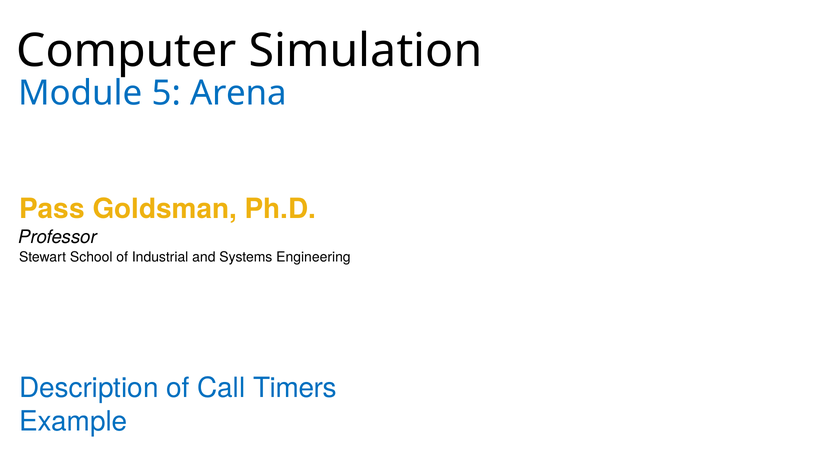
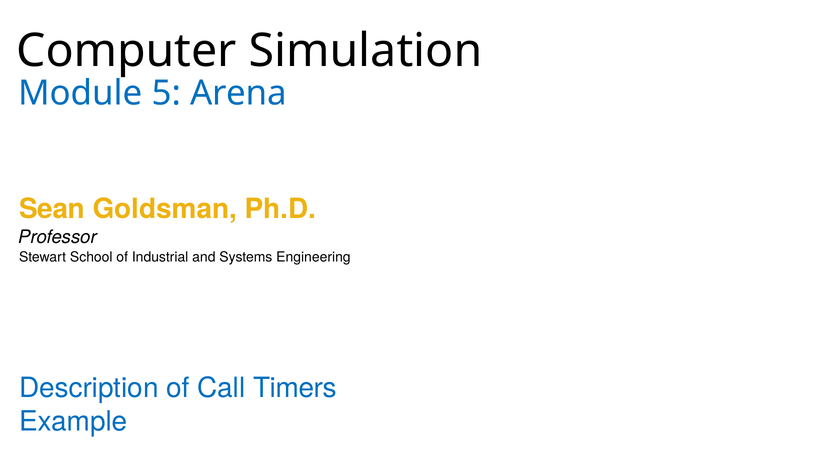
Pass: Pass -> Sean (52, 209)
